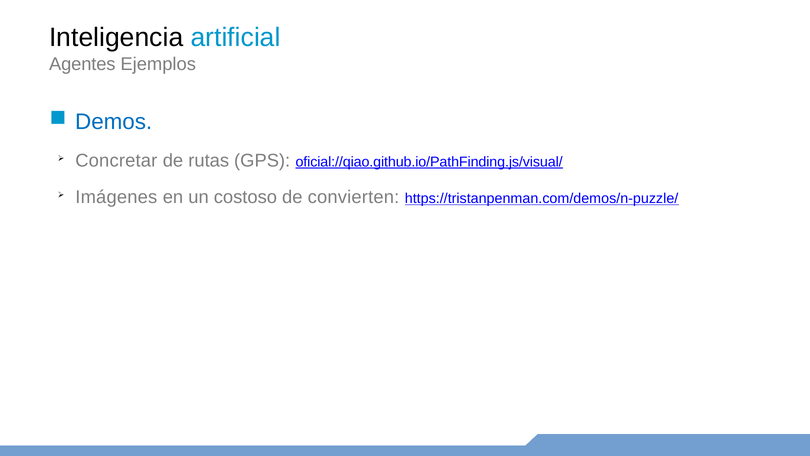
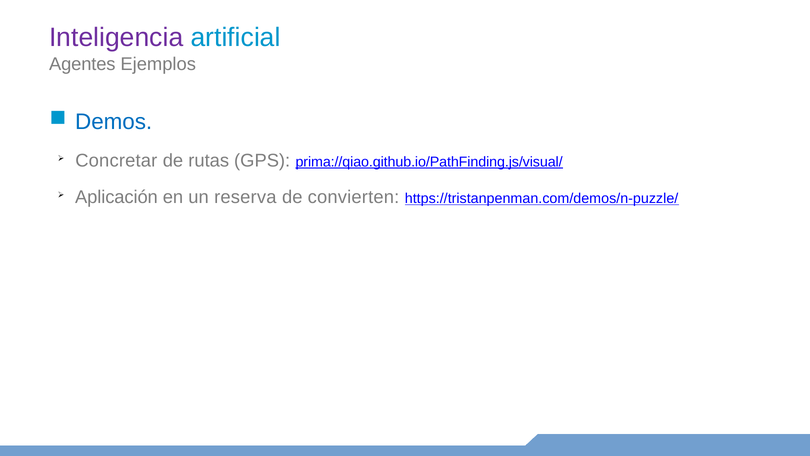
Inteligencia colour: black -> purple (116, 38)
oficial://qiao.github.io/PathFinding.js/visual/: oficial://qiao.github.io/PathFinding.js/visual/ -> prima://qiao.github.io/PathFinding.js/visual/ (429, 162)
Imágenes: Imágenes -> Aplicación (116, 197)
costoso: costoso -> reserva (245, 197)
